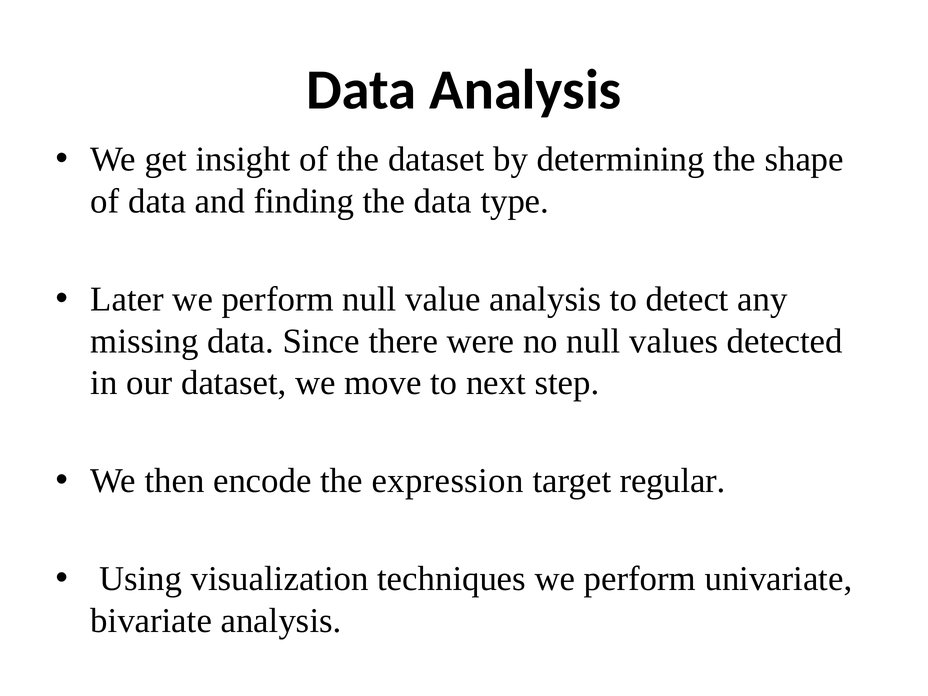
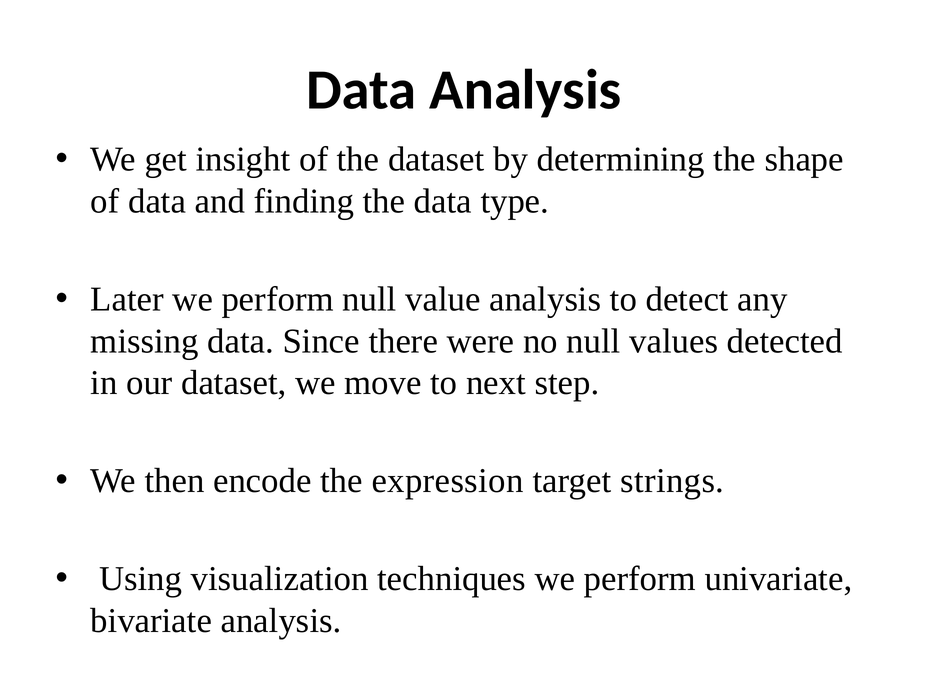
regular: regular -> strings (672, 481)
